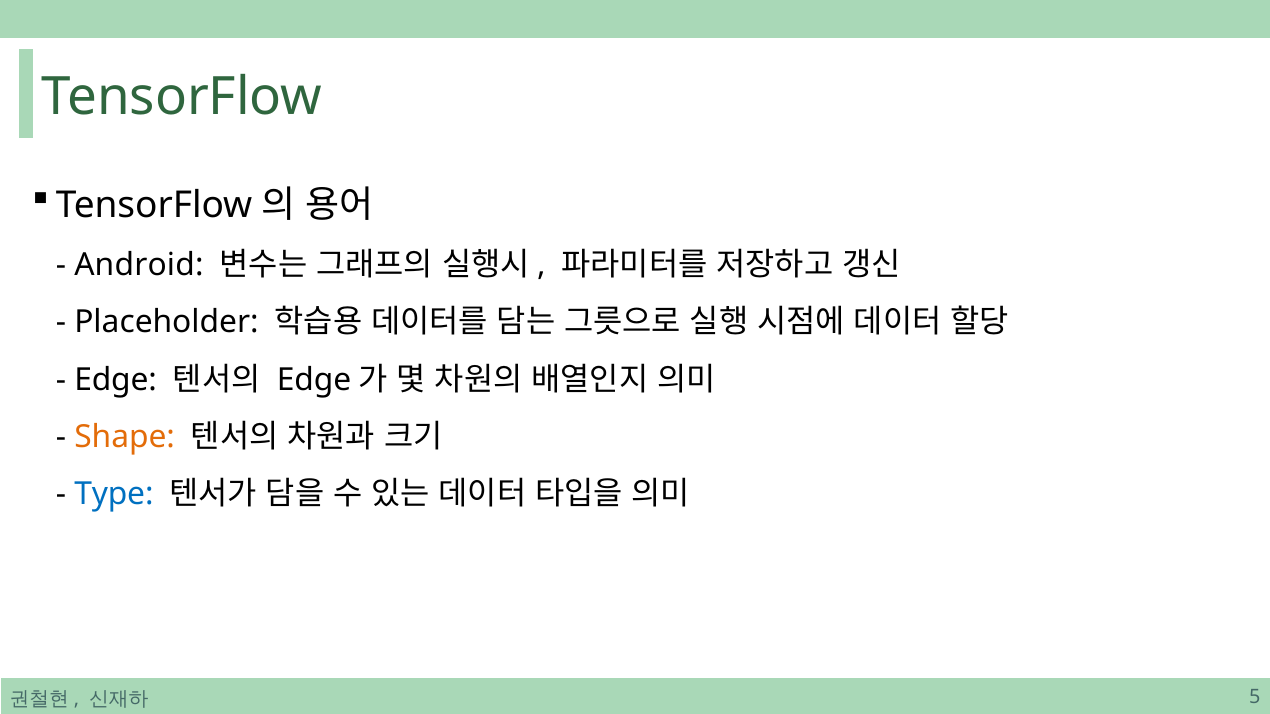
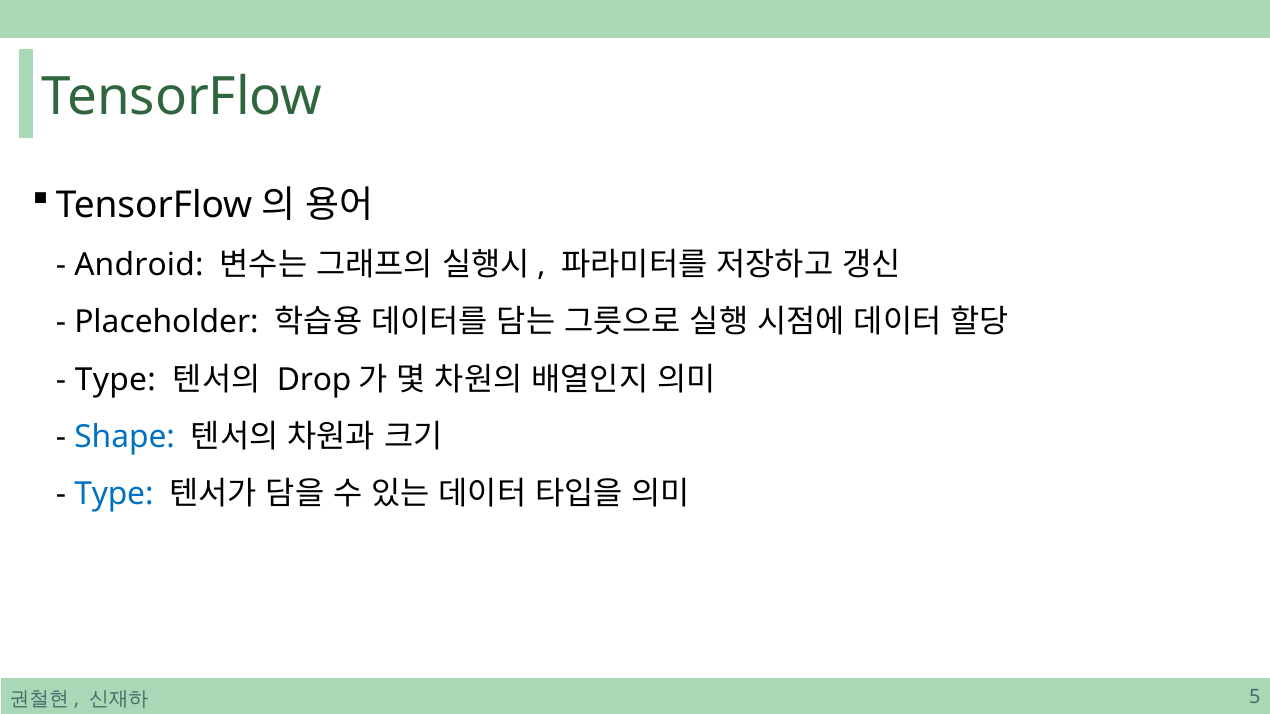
Edge: Edge -> Type (115, 380)
Edge: Edge -> Drop (314, 380)
Shape colour: orange -> blue (125, 437)
